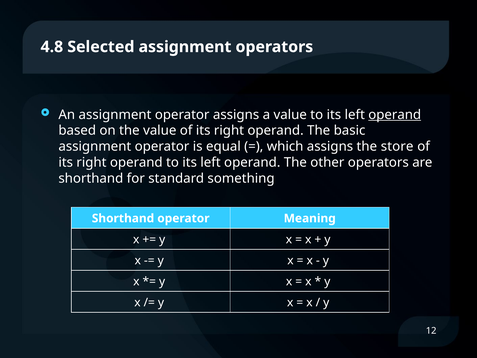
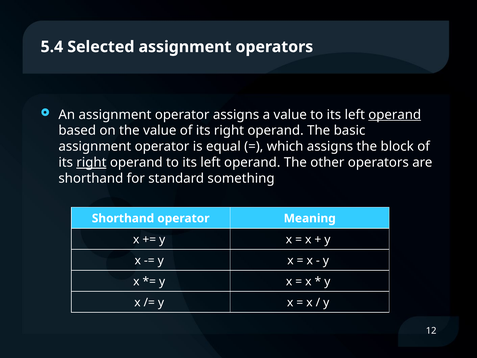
4.8: 4.8 -> 5.4 (52, 47)
store: store -> block (397, 146)
right underline: none -> present (91, 162)
